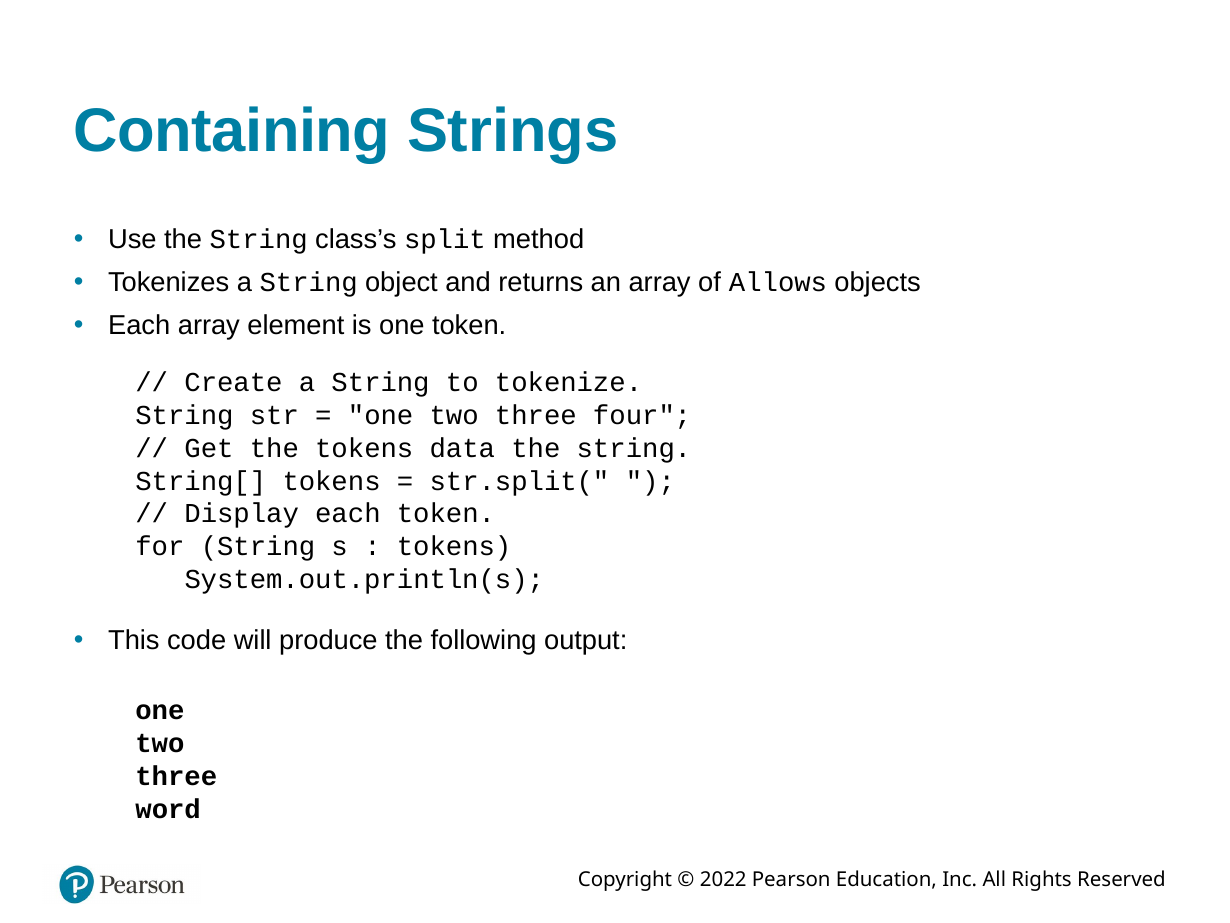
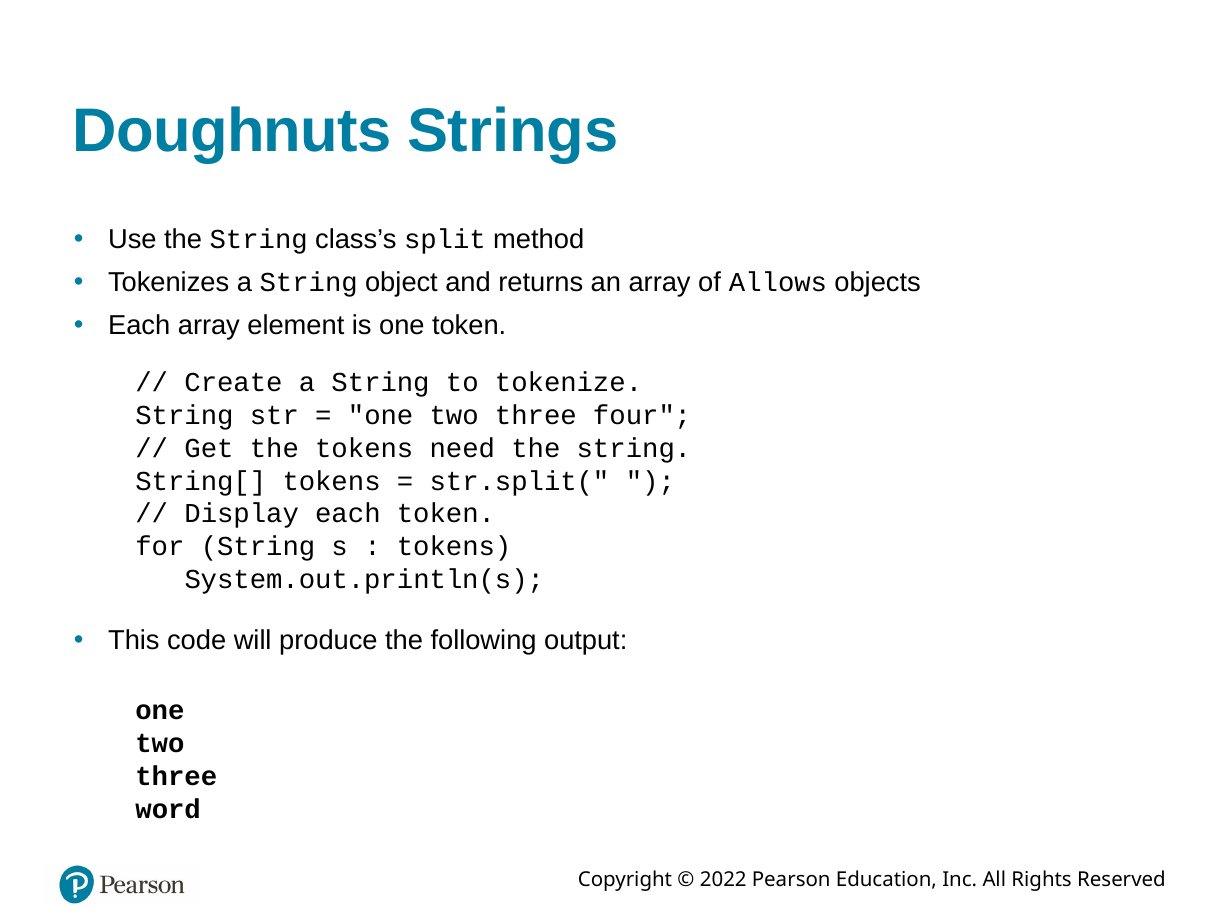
Containing: Containing -> Doughnuts (232, 132)
data: data -> need (462, 448)
